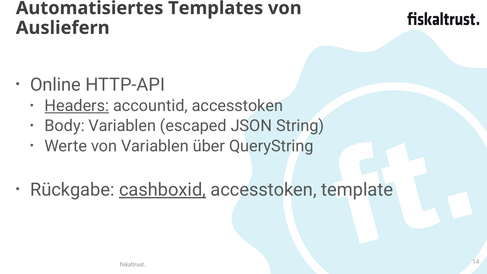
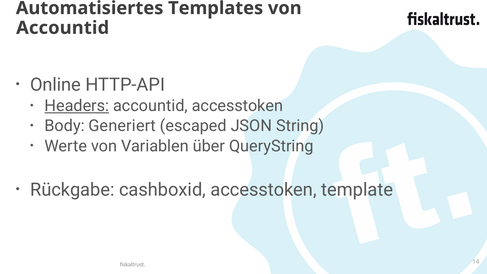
Ausliefern: Ausliefern -> Accountid (63, 28)
Body Variablen: Variablen -> Generiert (122, 126)
cashboxid underline: present -> none (162, 190)
